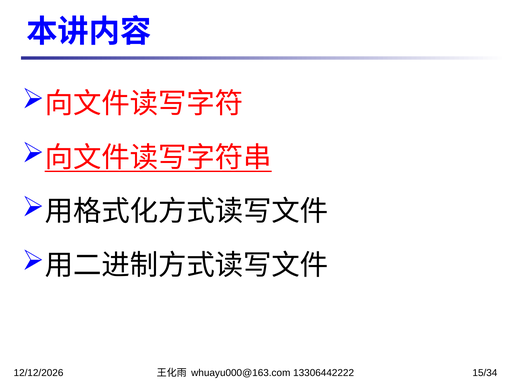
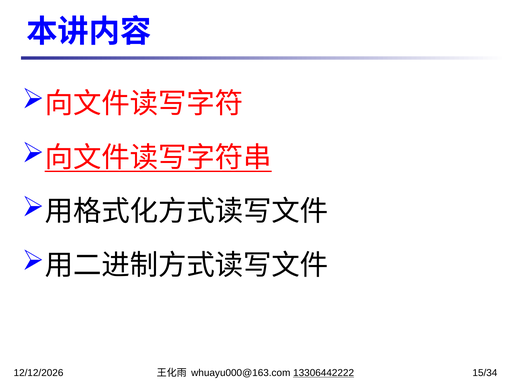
13306442222 underline: none -> present (324, 373)
